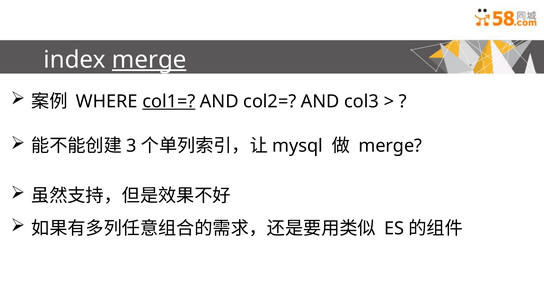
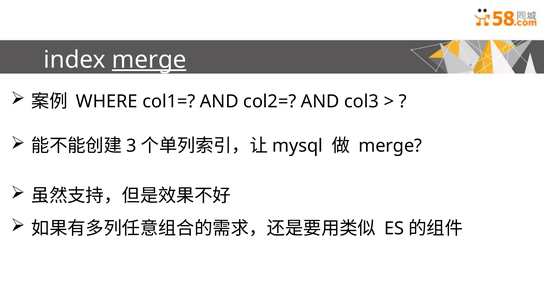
col1= underline: present -> none (169, 101)
